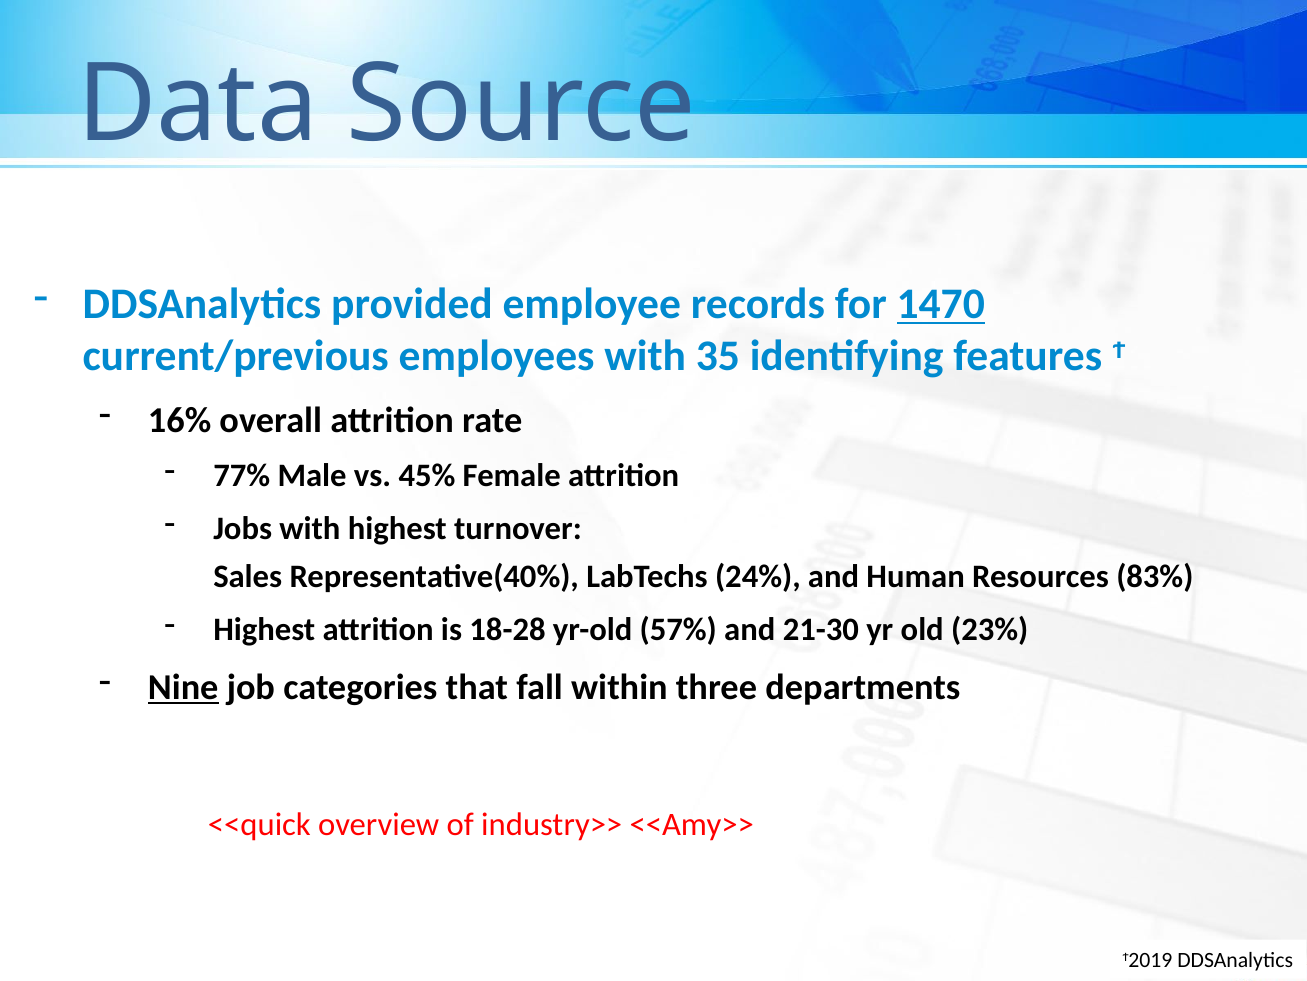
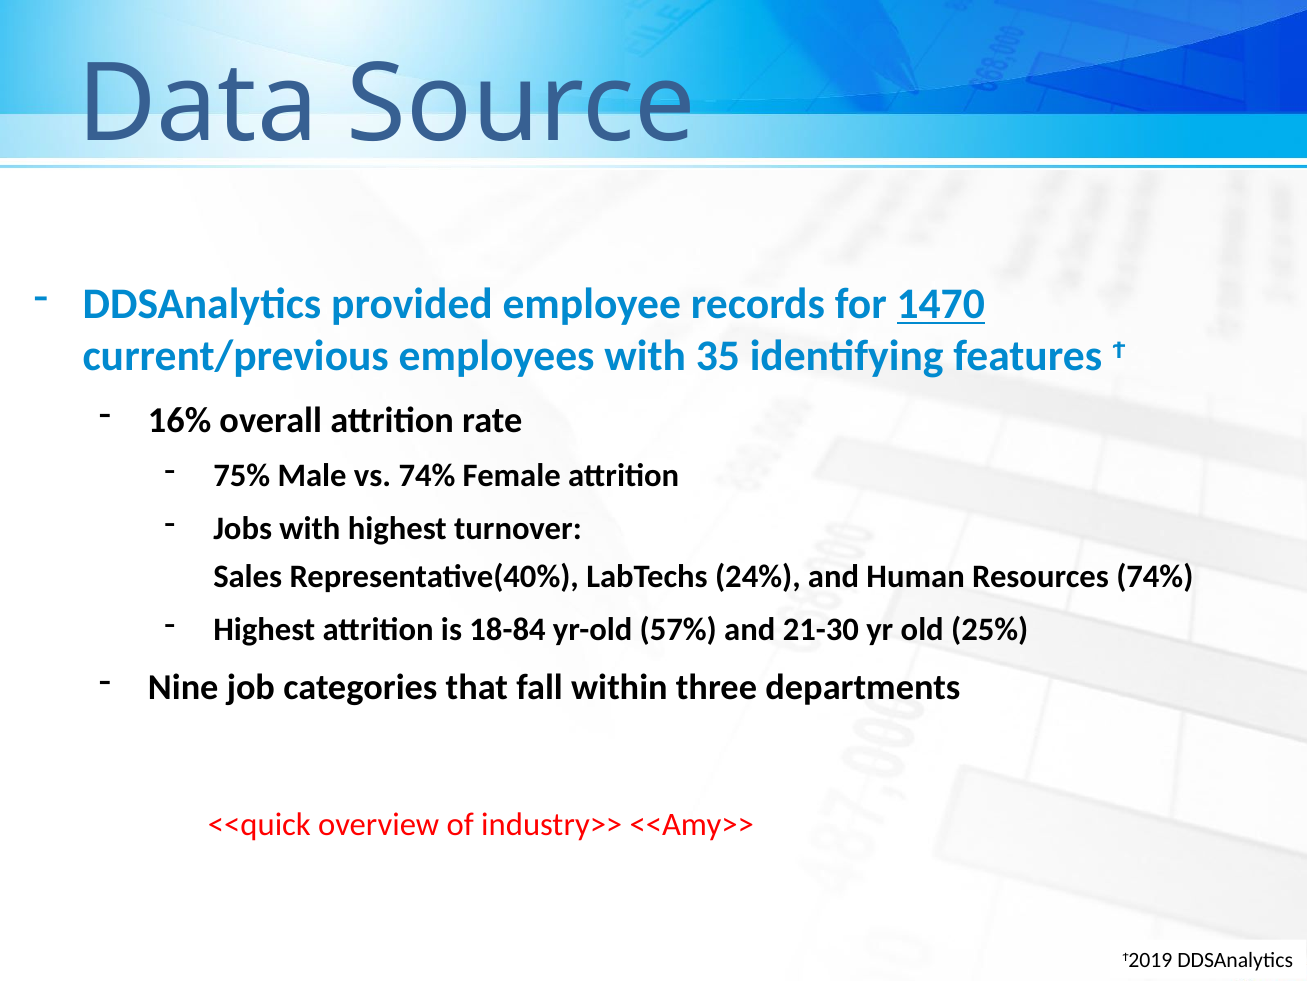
77%: 77% -> 75% (242, 475)
vs 45%: 45% -> 74% (427, 475)
Resources 83%: 83% -> 74% (1155, 576)
18-28: 18-28 -> 18-84 (508, 629)
23%: 23% -> 25% (990, 629)
Nine underline: present -> none (183, 687)
